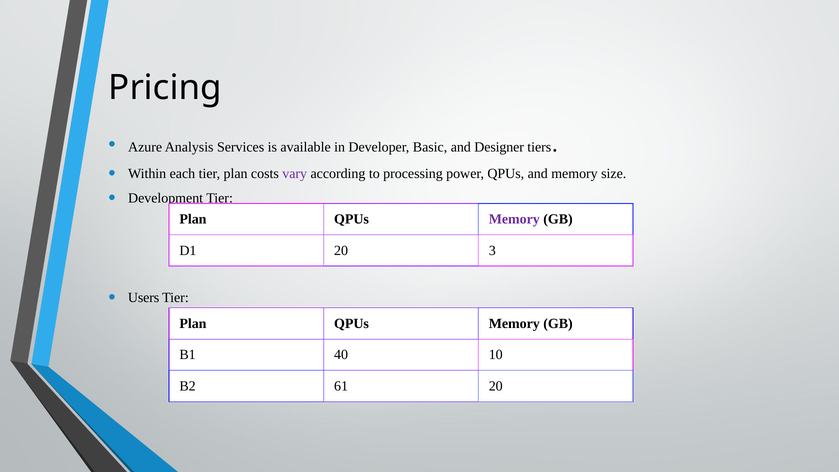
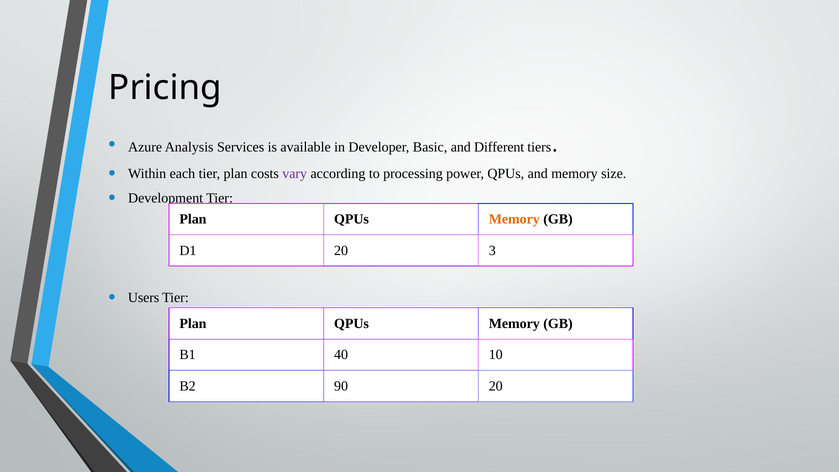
Designer: Designer -> Different (499, 147)
Memory colour: purple -> orange (514, 219)
61: 61 -> 90 (341, 386)
